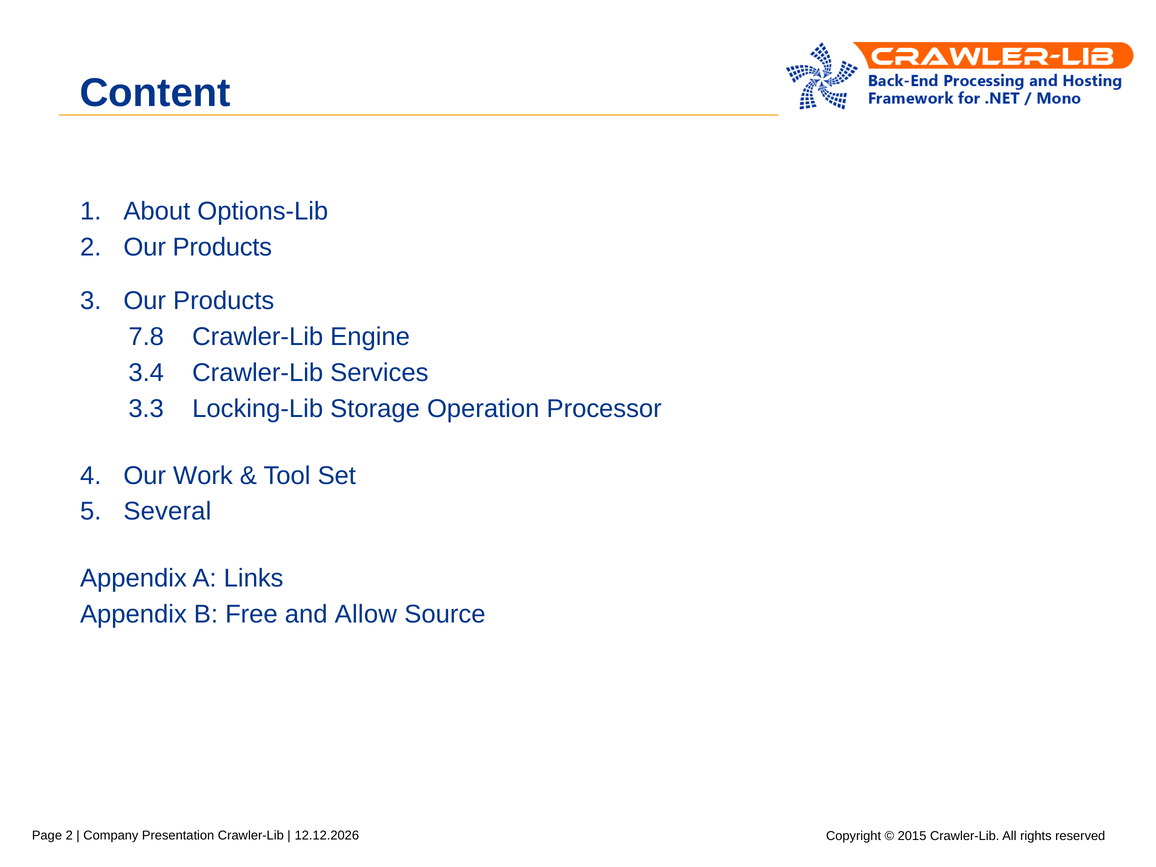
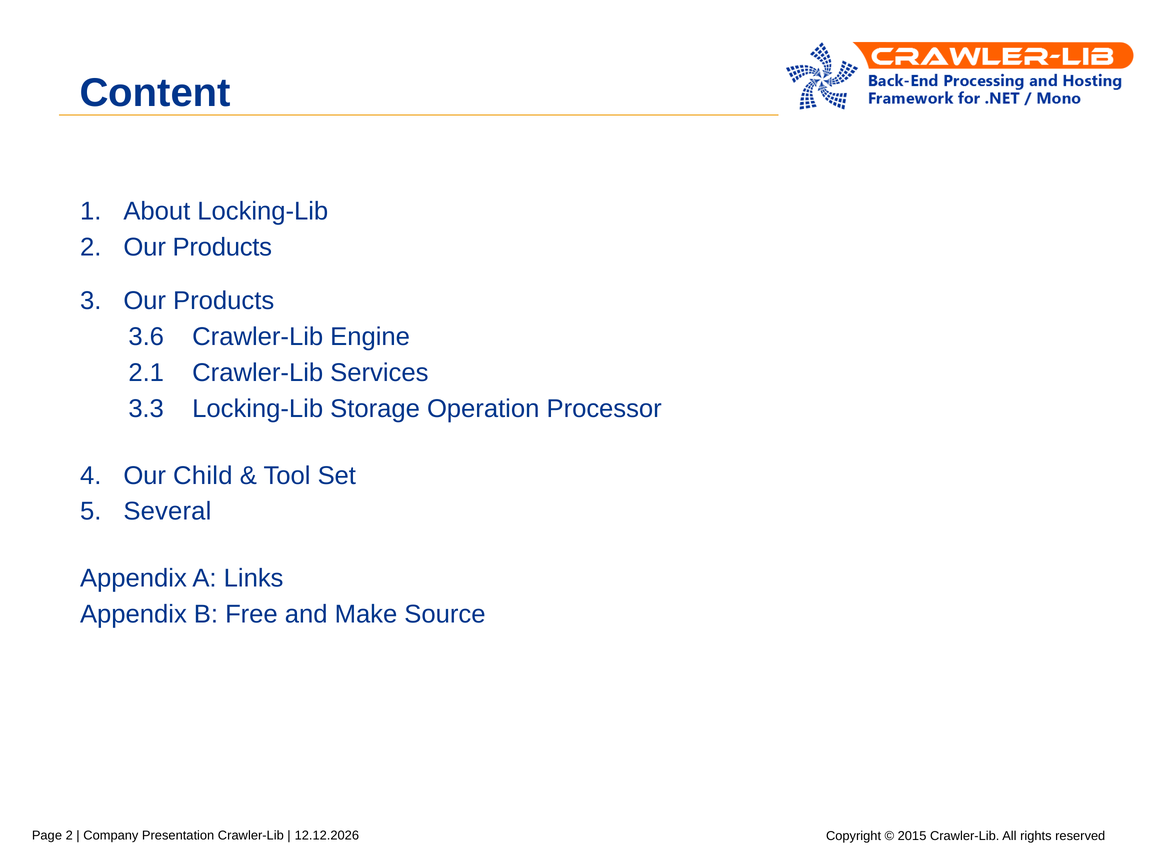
About Options-Lib: Options-Lib -> Locking-Lib (263, 211)
7.8: 7.8 -> 3.6 (146, 337)
3.4: 3.4 -> 2.1 (146, 373)
Work: Work -> Child (203, 476)
Allow: Allow -> Make (366, 614)
